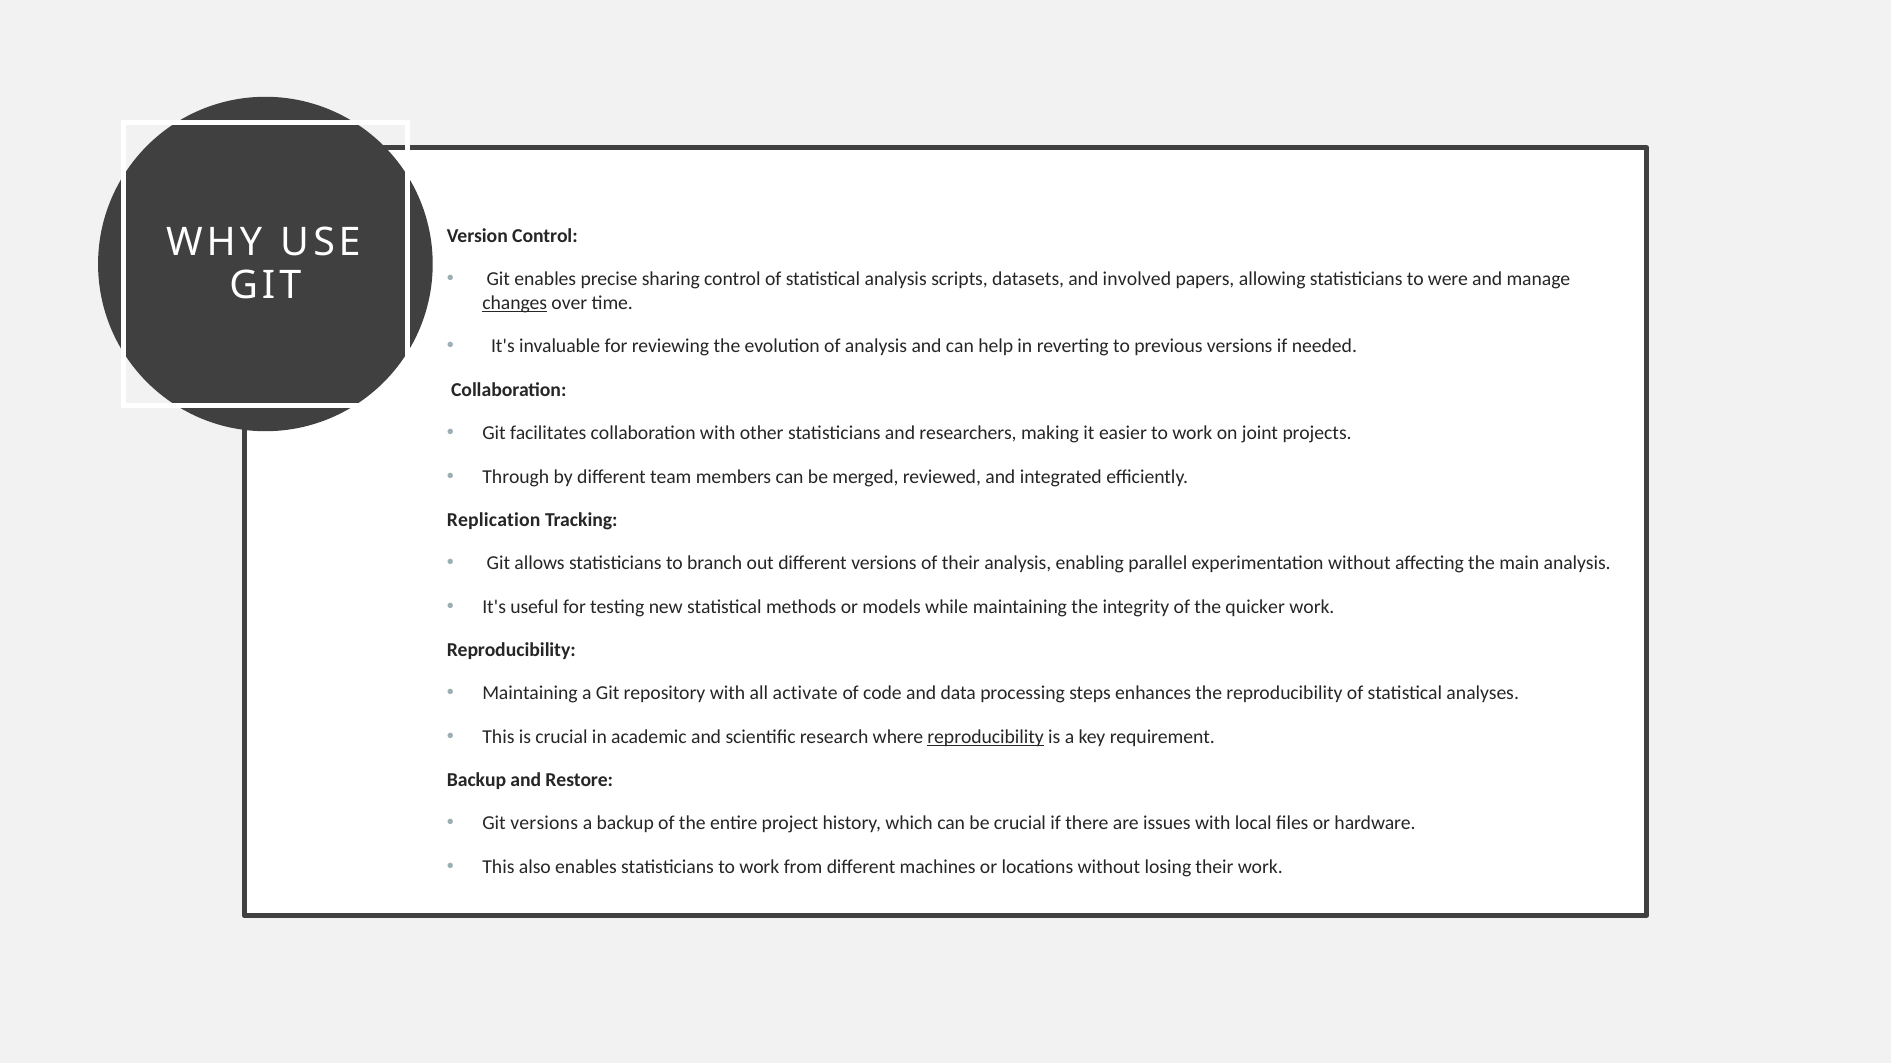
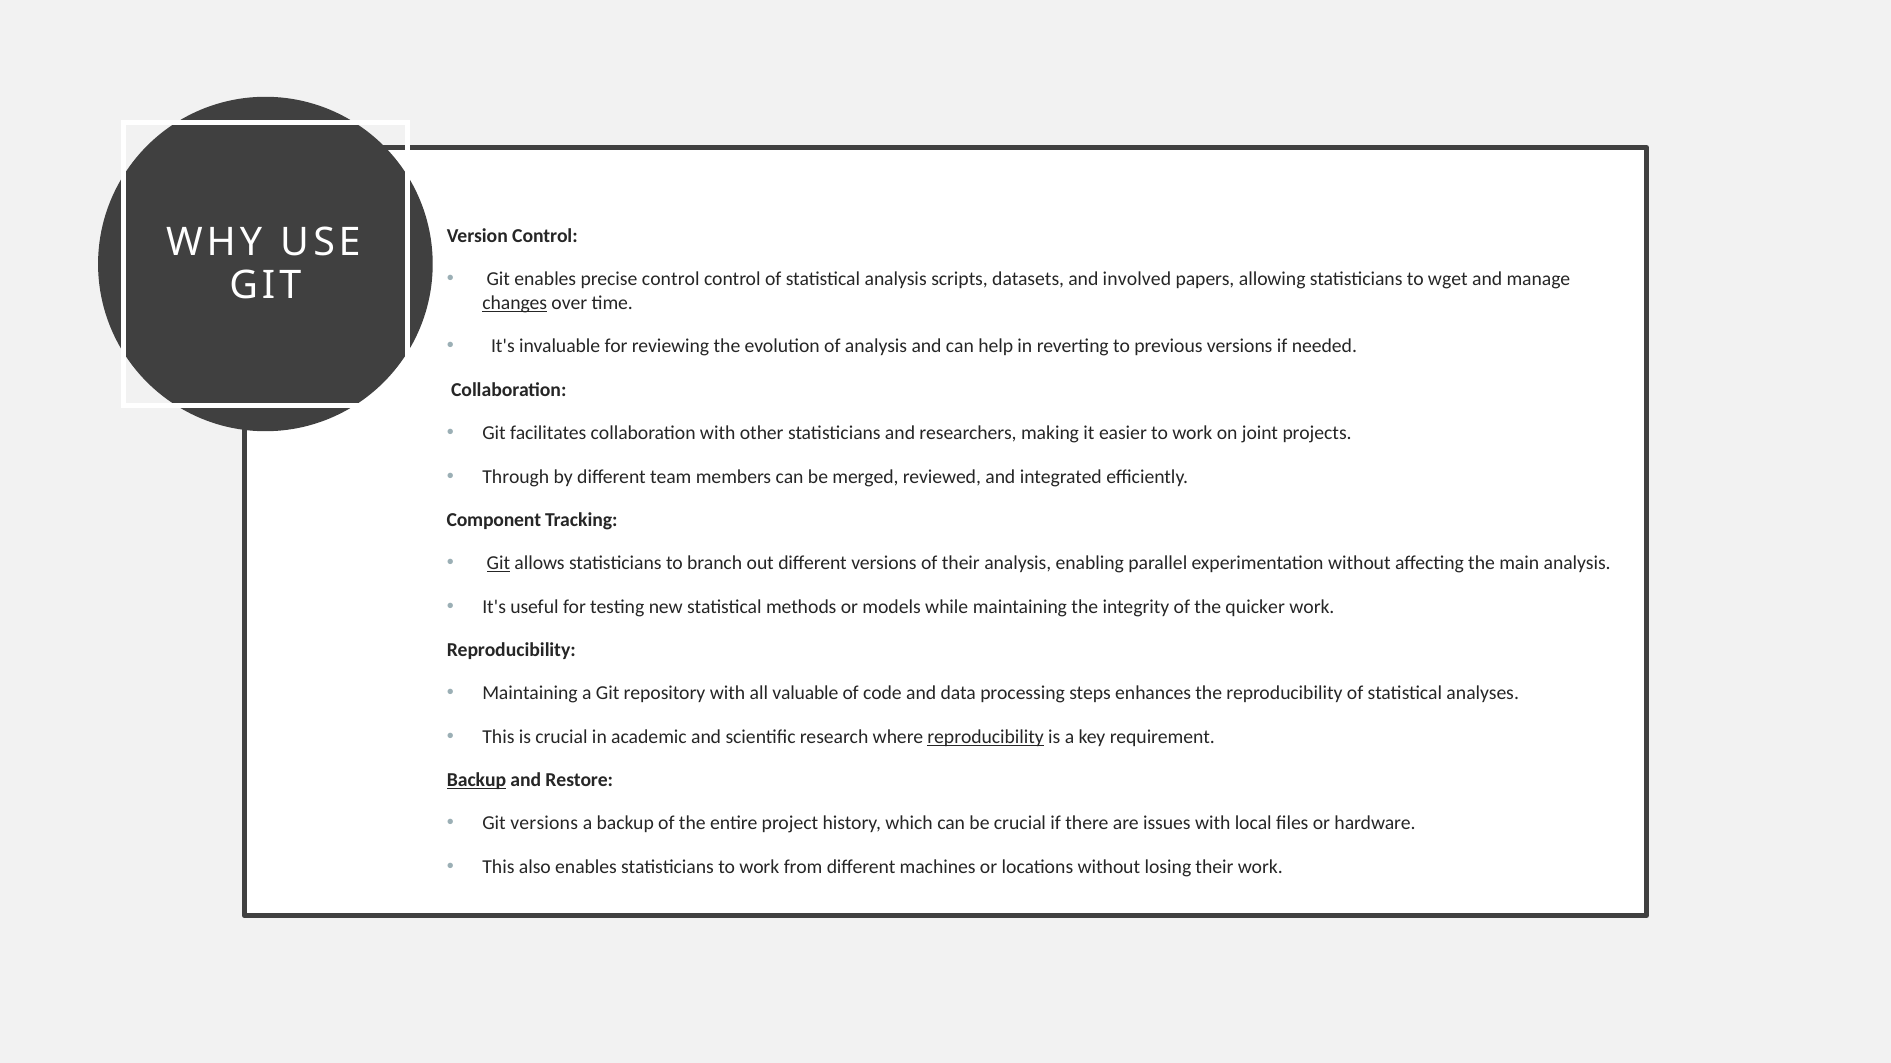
precise sharing: sharing -> control (671, 280)
were: were -> wget (1448, 280)
Replication: Replication -> Component (494, 520)
Git underline: none -> present (498, 564)
activate: activate -> valuable (805, 694)
Backup underline: none -> present (477, 781)
